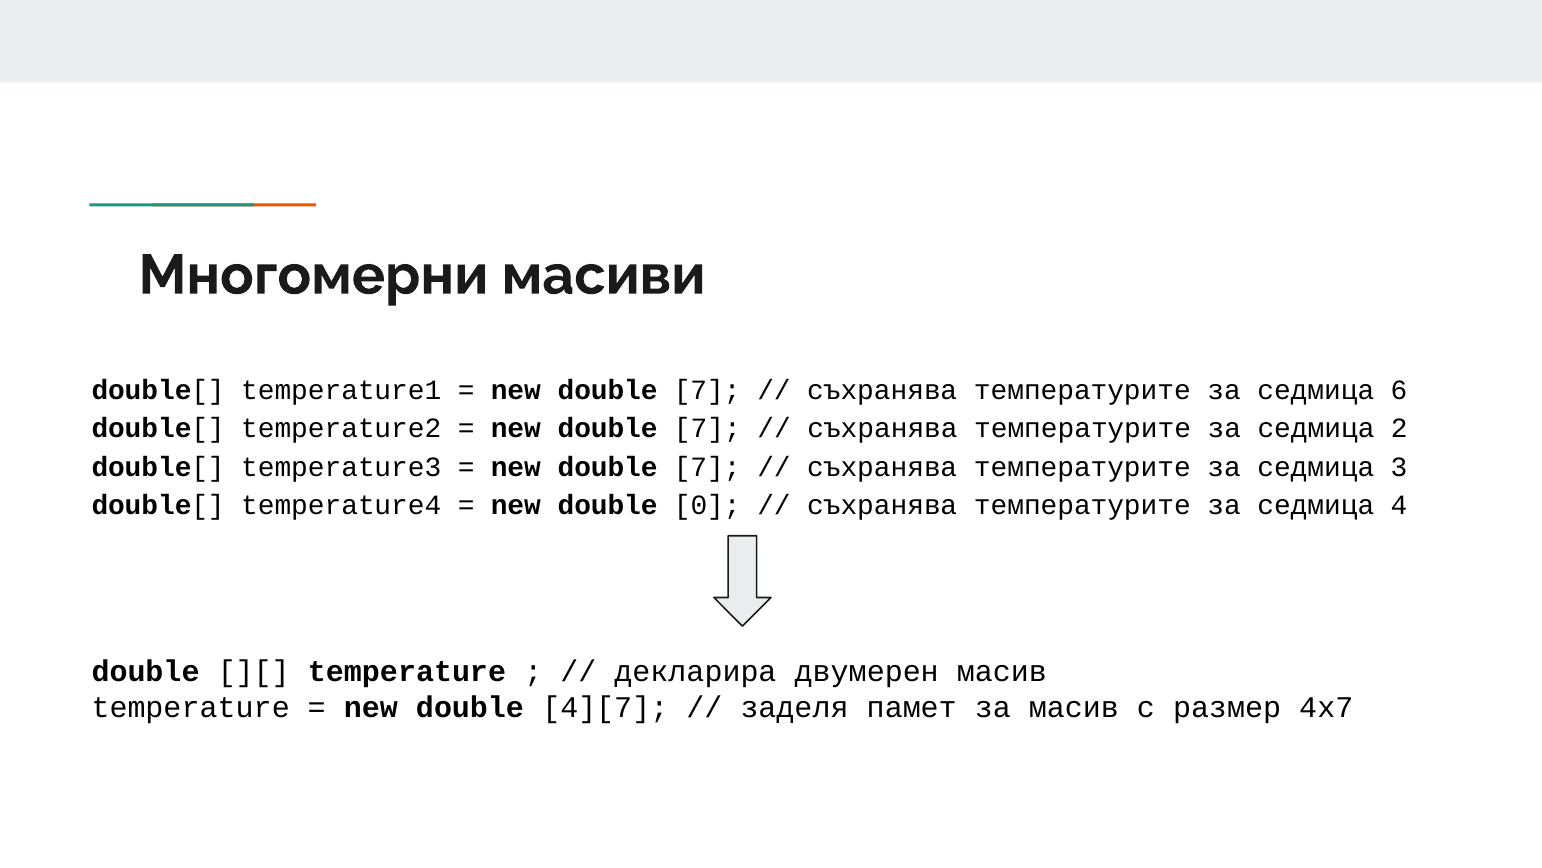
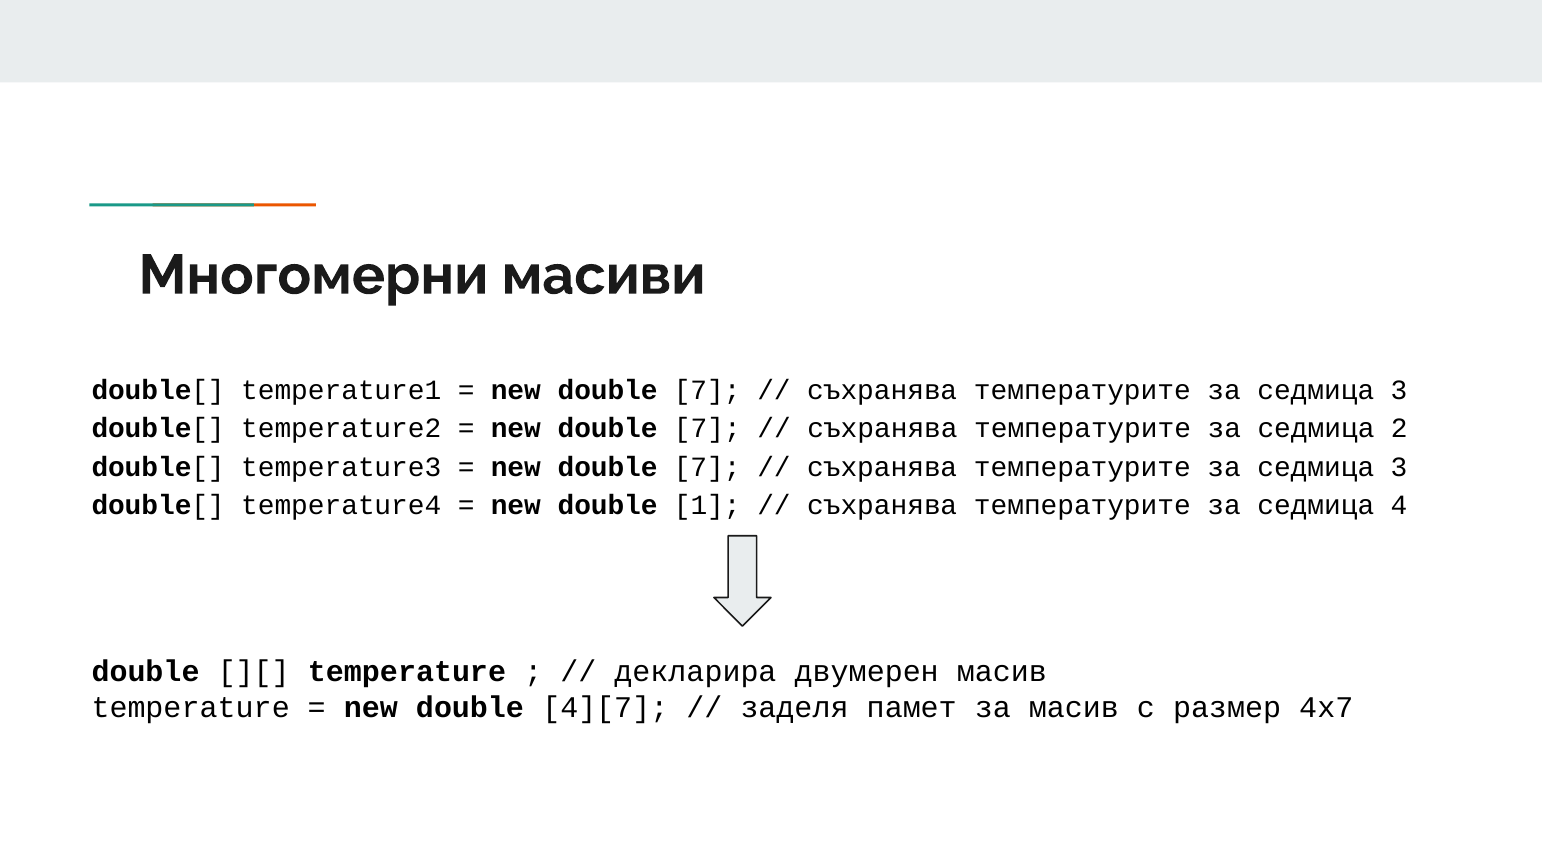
6: 6 -> 3 (1399, 390)
0: 0 -> 1 (707, 505)
